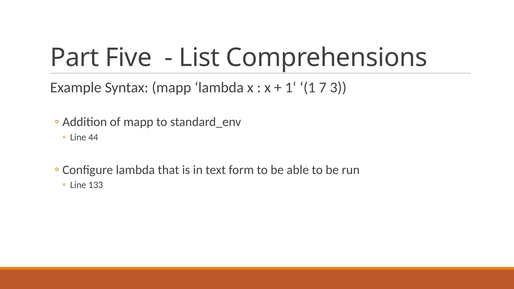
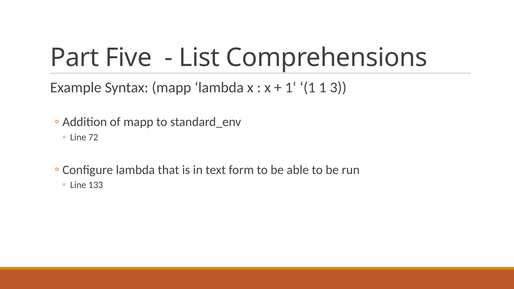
1 7: 7 -> 1 (323, 88)
44: 44 -> 72 (93, 137)
